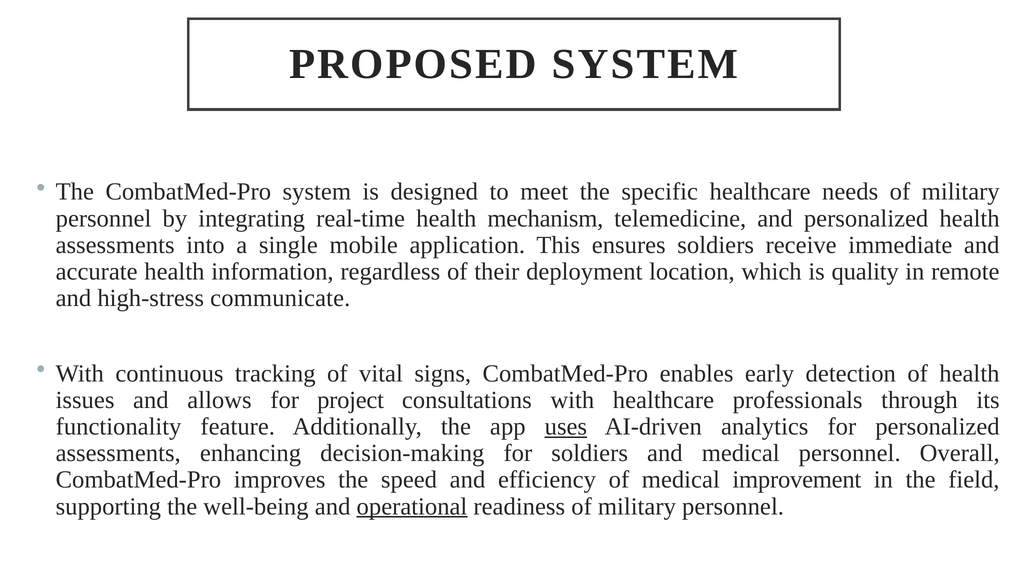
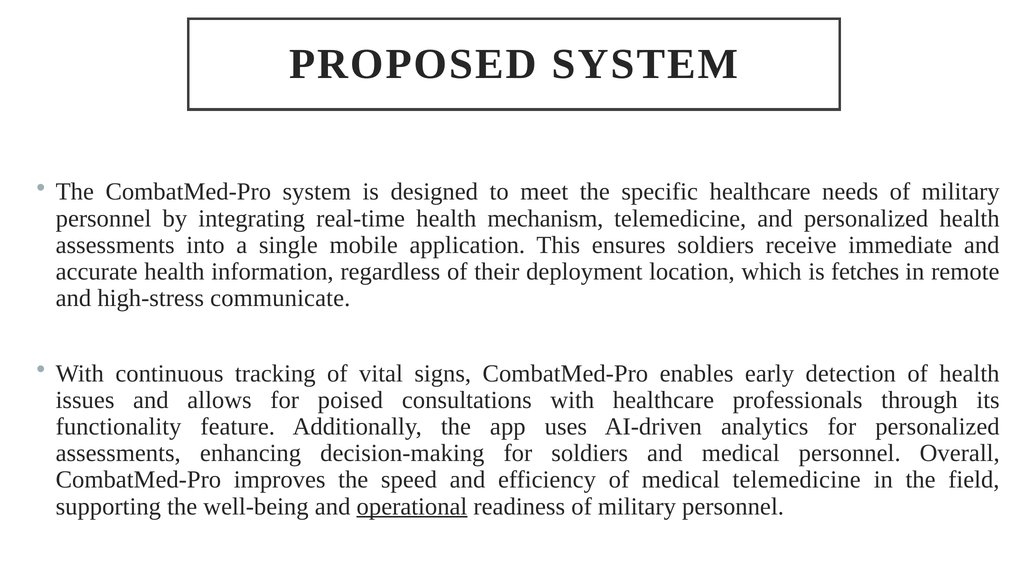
quality: quality -> fetches (865, 272)
project: project -> poised (350, 400)
uses underline: present -> none (566, 427)
medical improvement: improvement -> telemedicine (797, 480)
